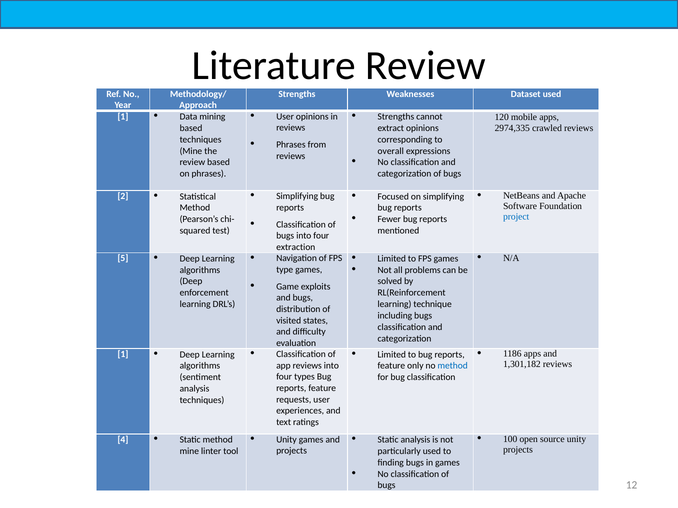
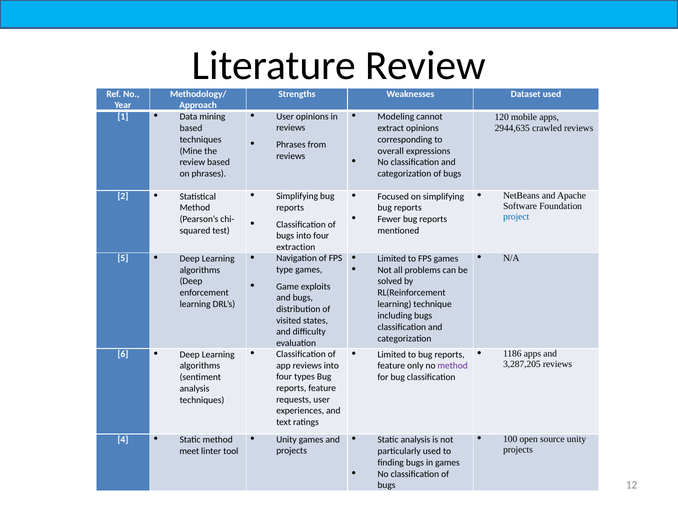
Strengths: Strengths -> Modeling (396, 117)
2974,335: 2974,335 -> 2944,635 (512, 128)
1: 1 -> 6 (123, 355)
1,301,182: 1,301,182 -> 3,287,205 (522, 365)
method colour: blue -> purple (453, 366)
mine: mine -> meet (189, 452)
